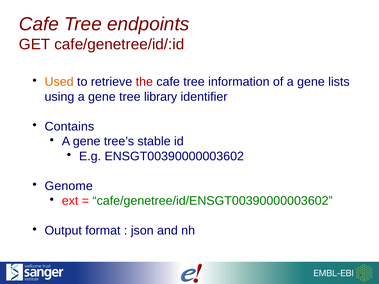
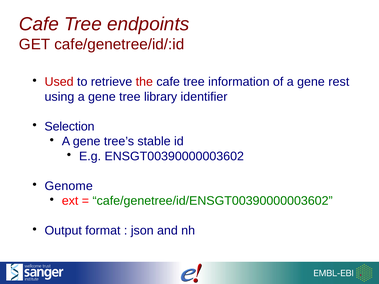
Used colour: orange -> red (59, 82)
lists: lists -> rest (339, 82)
Contains: Contains -> Selection (70, 127)
